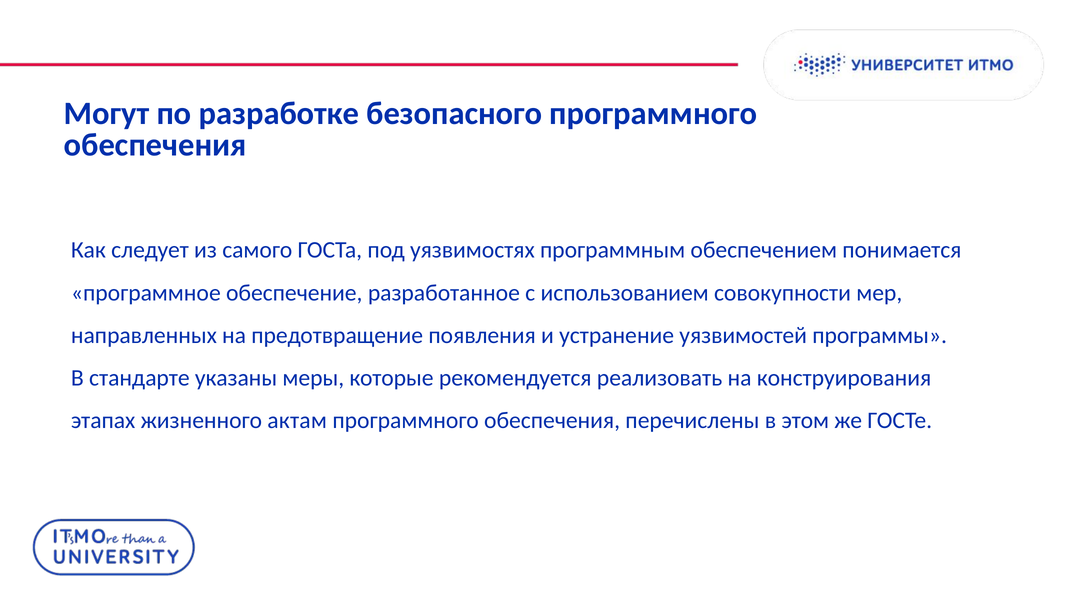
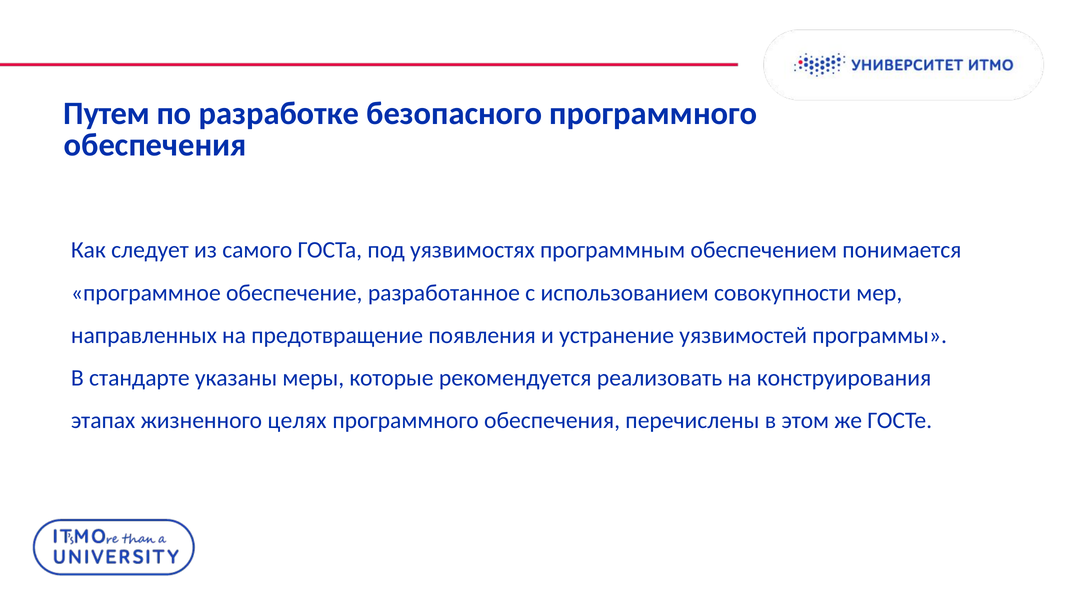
Могут: Могут -> Путем (107, 114)
актам: актам -> целях (297, 420)
